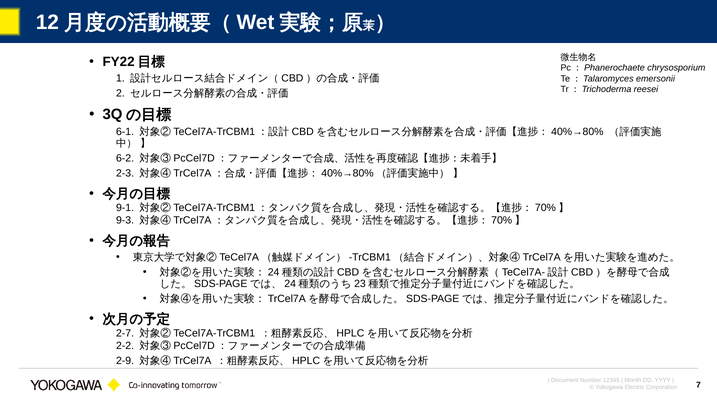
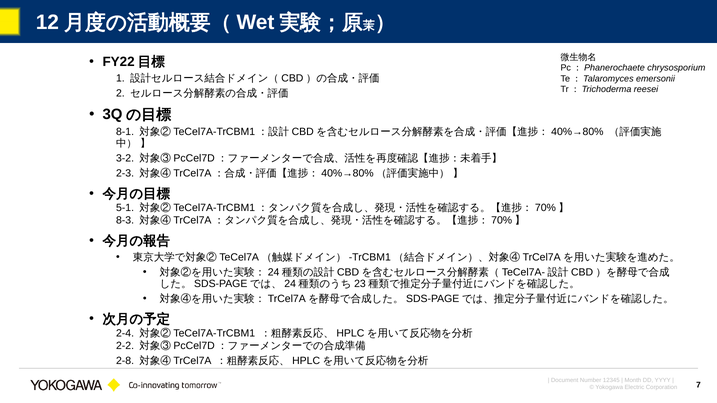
6-1: 6-1 -> 8-1 (125, 132)
6-2: 6-2 -> 3-2 (125, 158)
9-1: 9-1 -> 5-1 (125, 208)
9-3: 9-3 -> 8-3 (125, 221)
2-7: 2-7 -> 2-4 (125, 334)
2-9: 2-9 -> 2-8 (125, 361)
